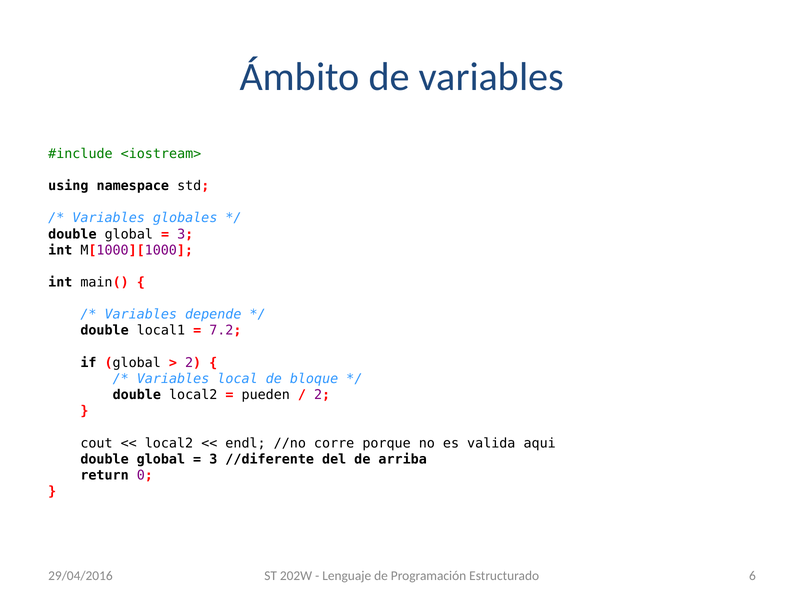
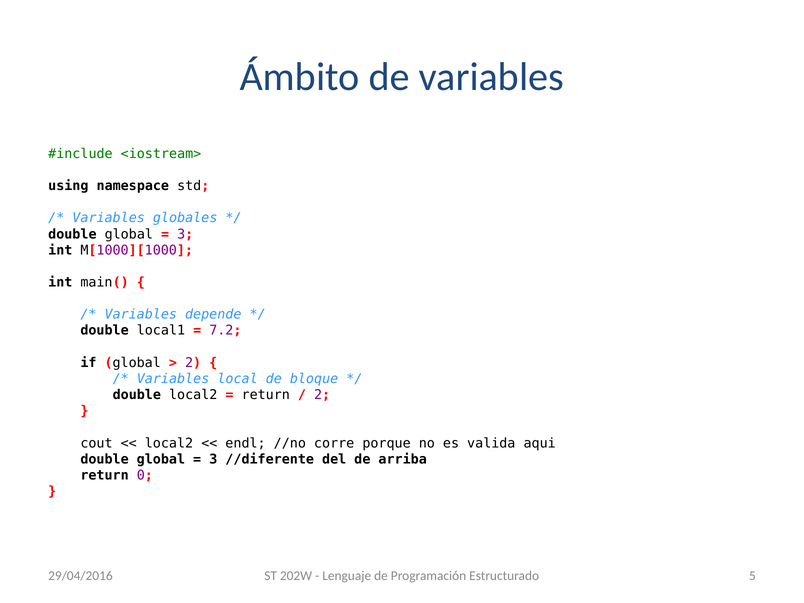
pueden: pueden -> return (266, 395)
6: 6 -> 5 (752, 576)
